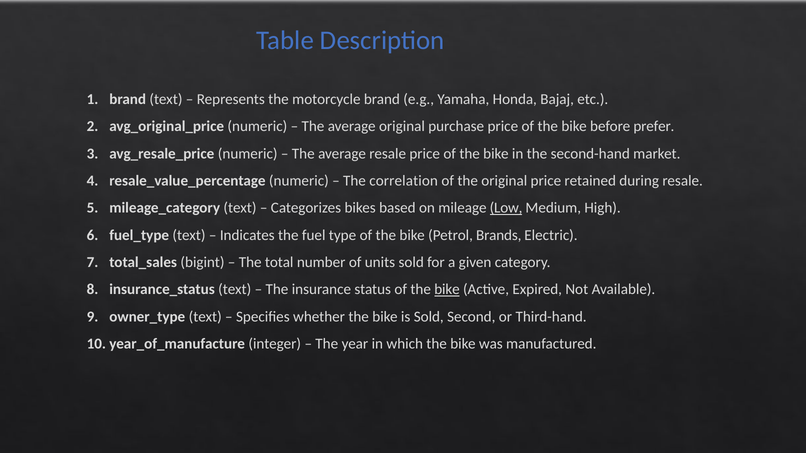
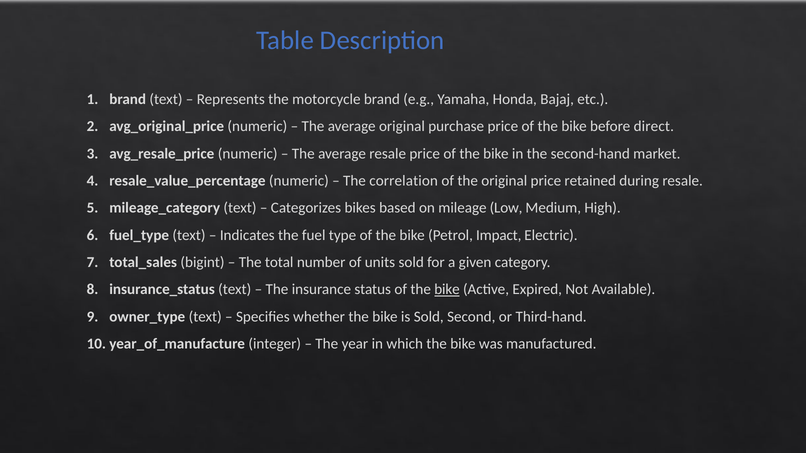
prefer: prefer -> direct (654, 126)
Low underline: present -> none (506, 208)
Brands: Brands -> Impact (499, 235)
